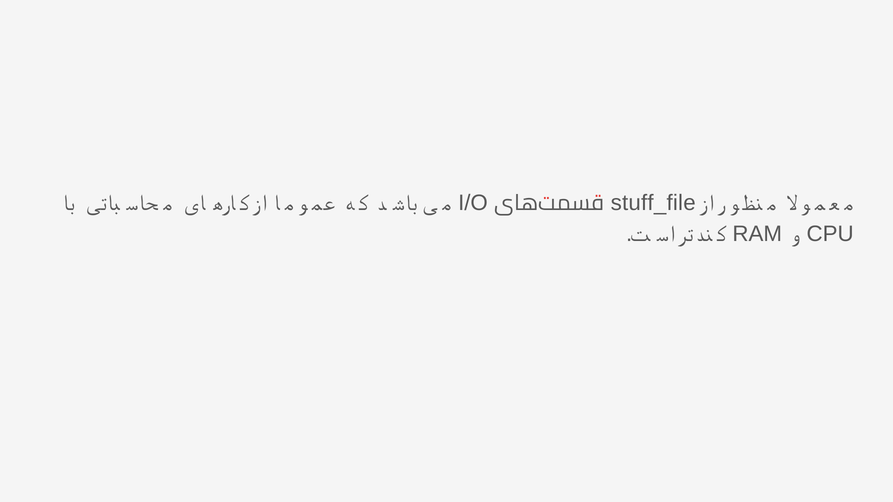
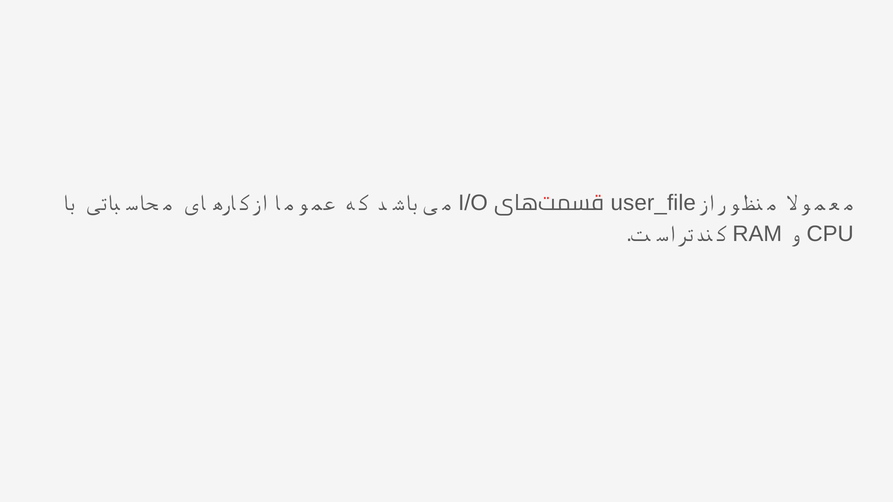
stuff_file: stuff_file -> user_file (653, 203)
